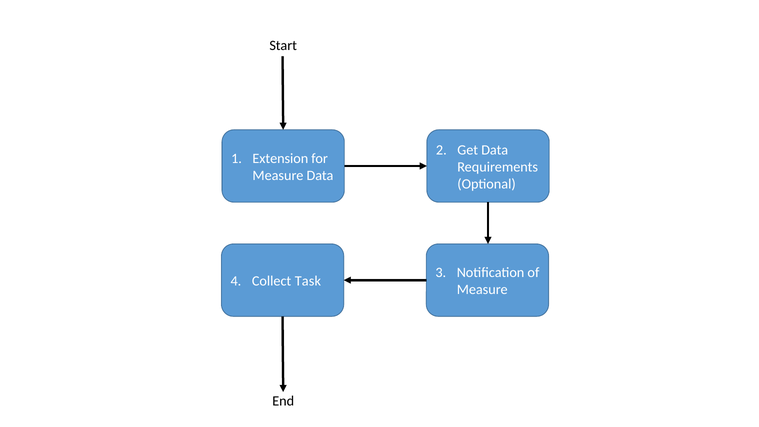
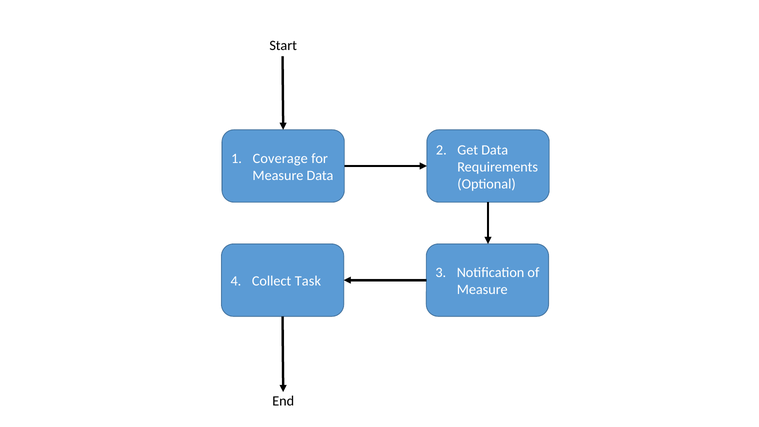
Extension: Extension -> Coverage (280, 158)
